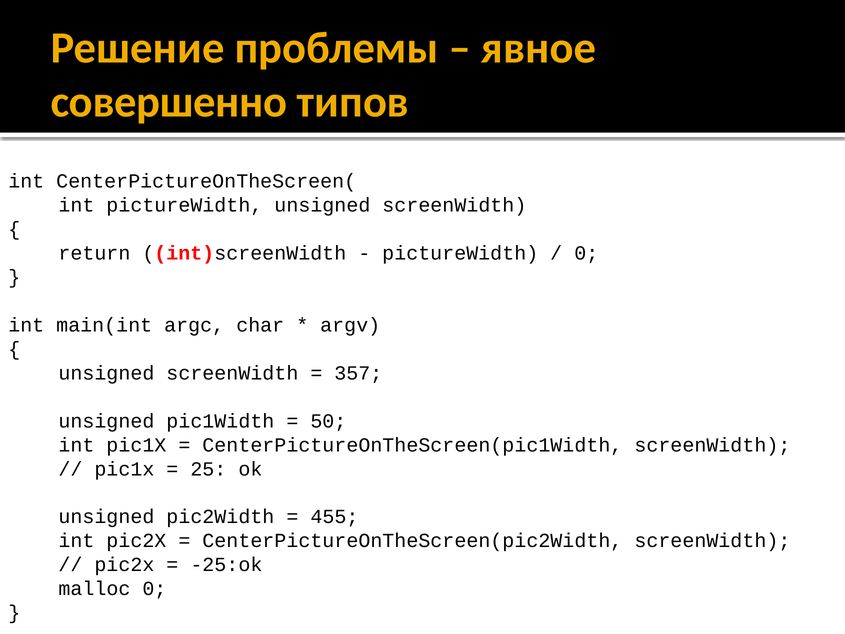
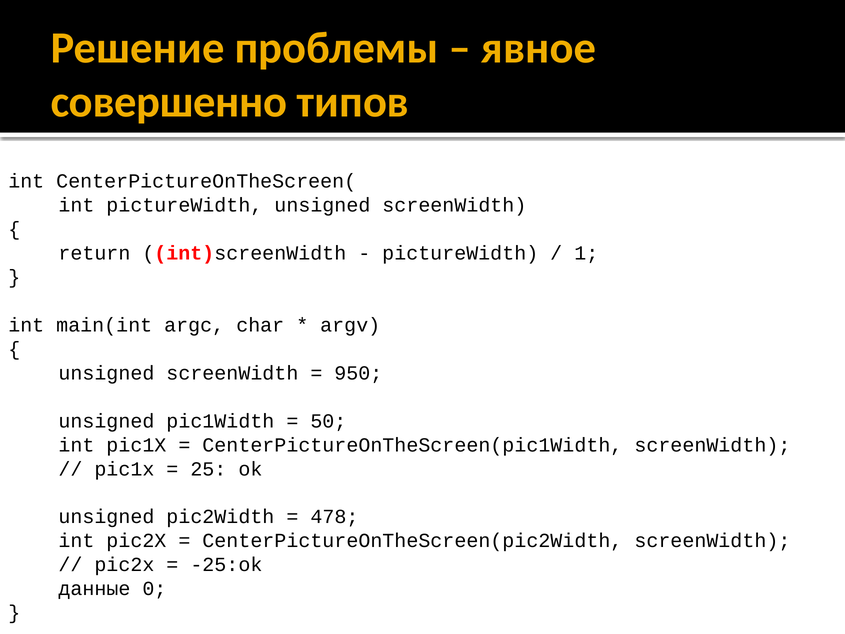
0: 0 -> 1 (586, 253)
357: 357 -> 950 (358, 373)
455: 455 -> 478 (334, 517)
malloc: malloc -> данные (94, 589)
